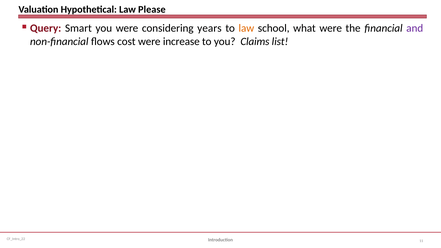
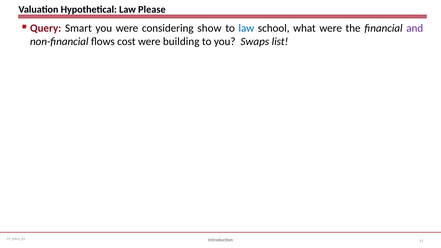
years: years -> show (209, 28)
law colour: orange -> blue (246, 28)
increase: increase -> building (181, 42)
Claims: Claims -> Swaps (255, 42)
